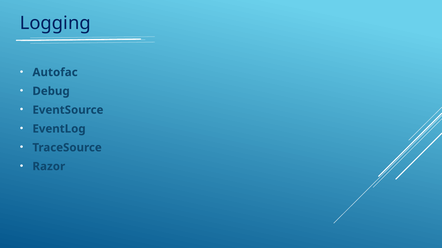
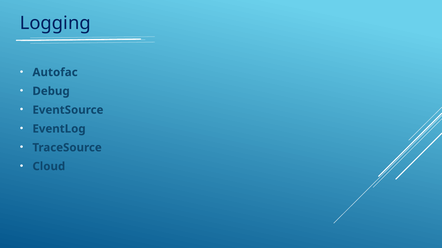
Razor: Razor -> Cloud (49, 167)
